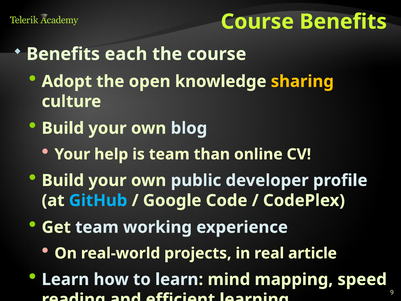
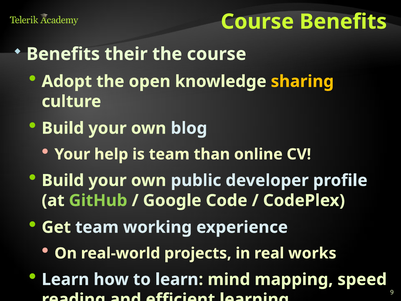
each: each -> their (126, 54)
GitHub colour: light blue -> light green (98, 200)
article: article -> works (312, 253)
